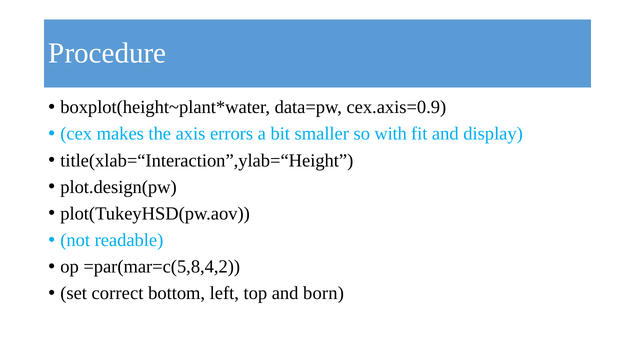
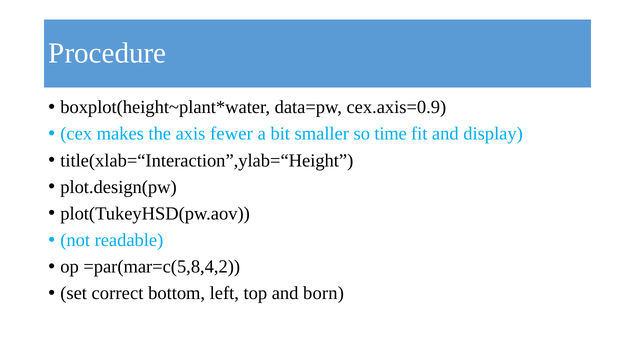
errors: errors -> fewer (231, 134)
with: with -> time (391, 134)
